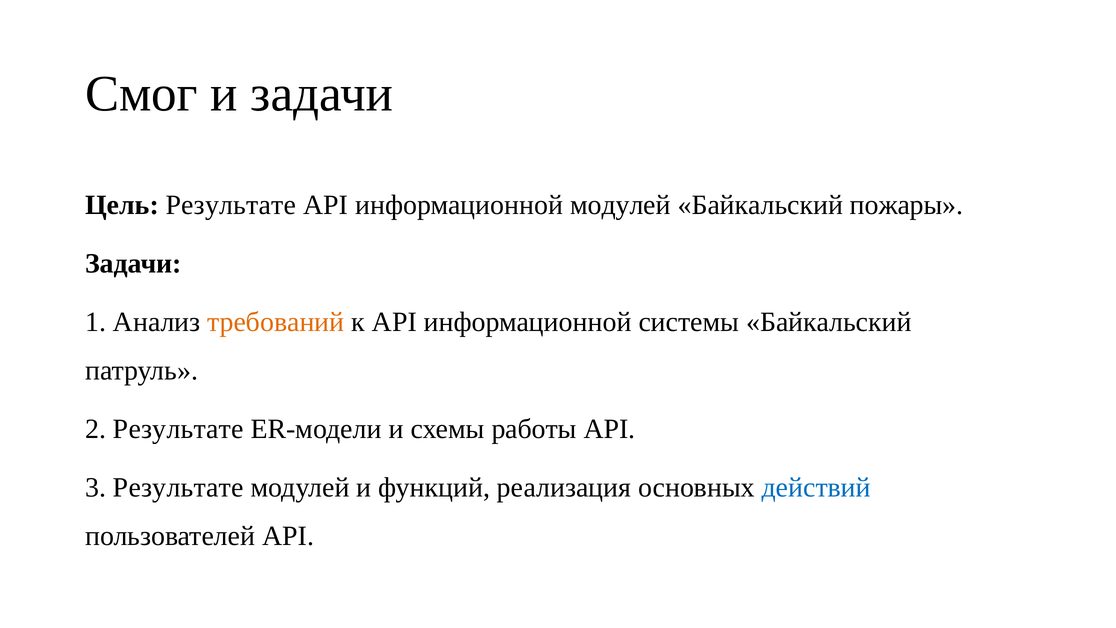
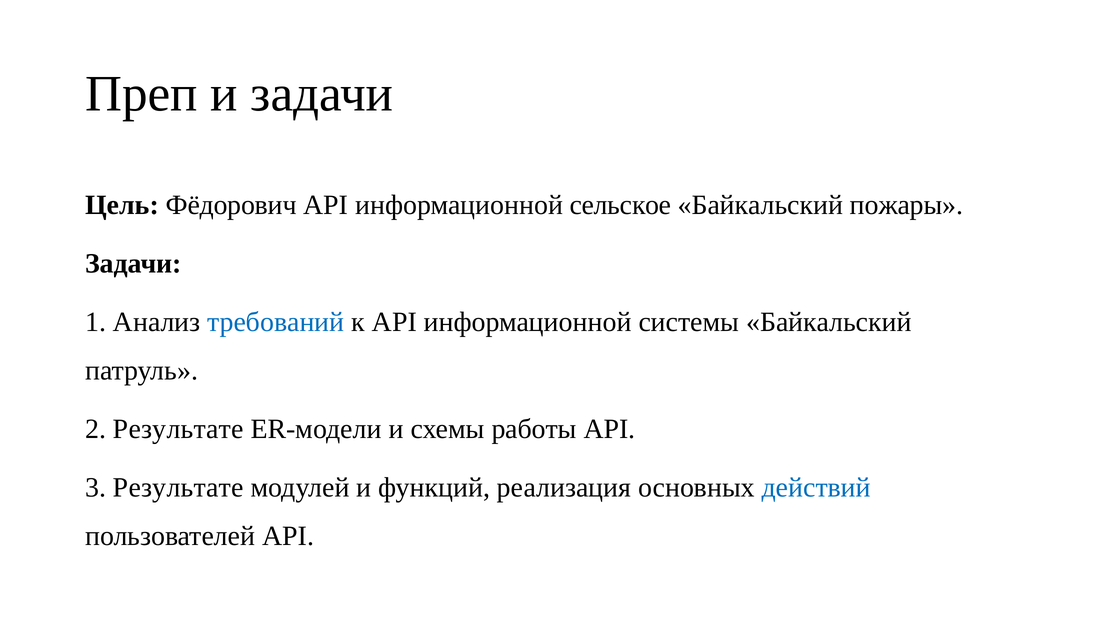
Смог: Смог -> Преп (141, 94)
Цель Результате: Результате -> Фёдорович (231, 205)
информационной модулей: модулей -> сельское (620, 205)
требований colour: orange -> blue (276, 322)
